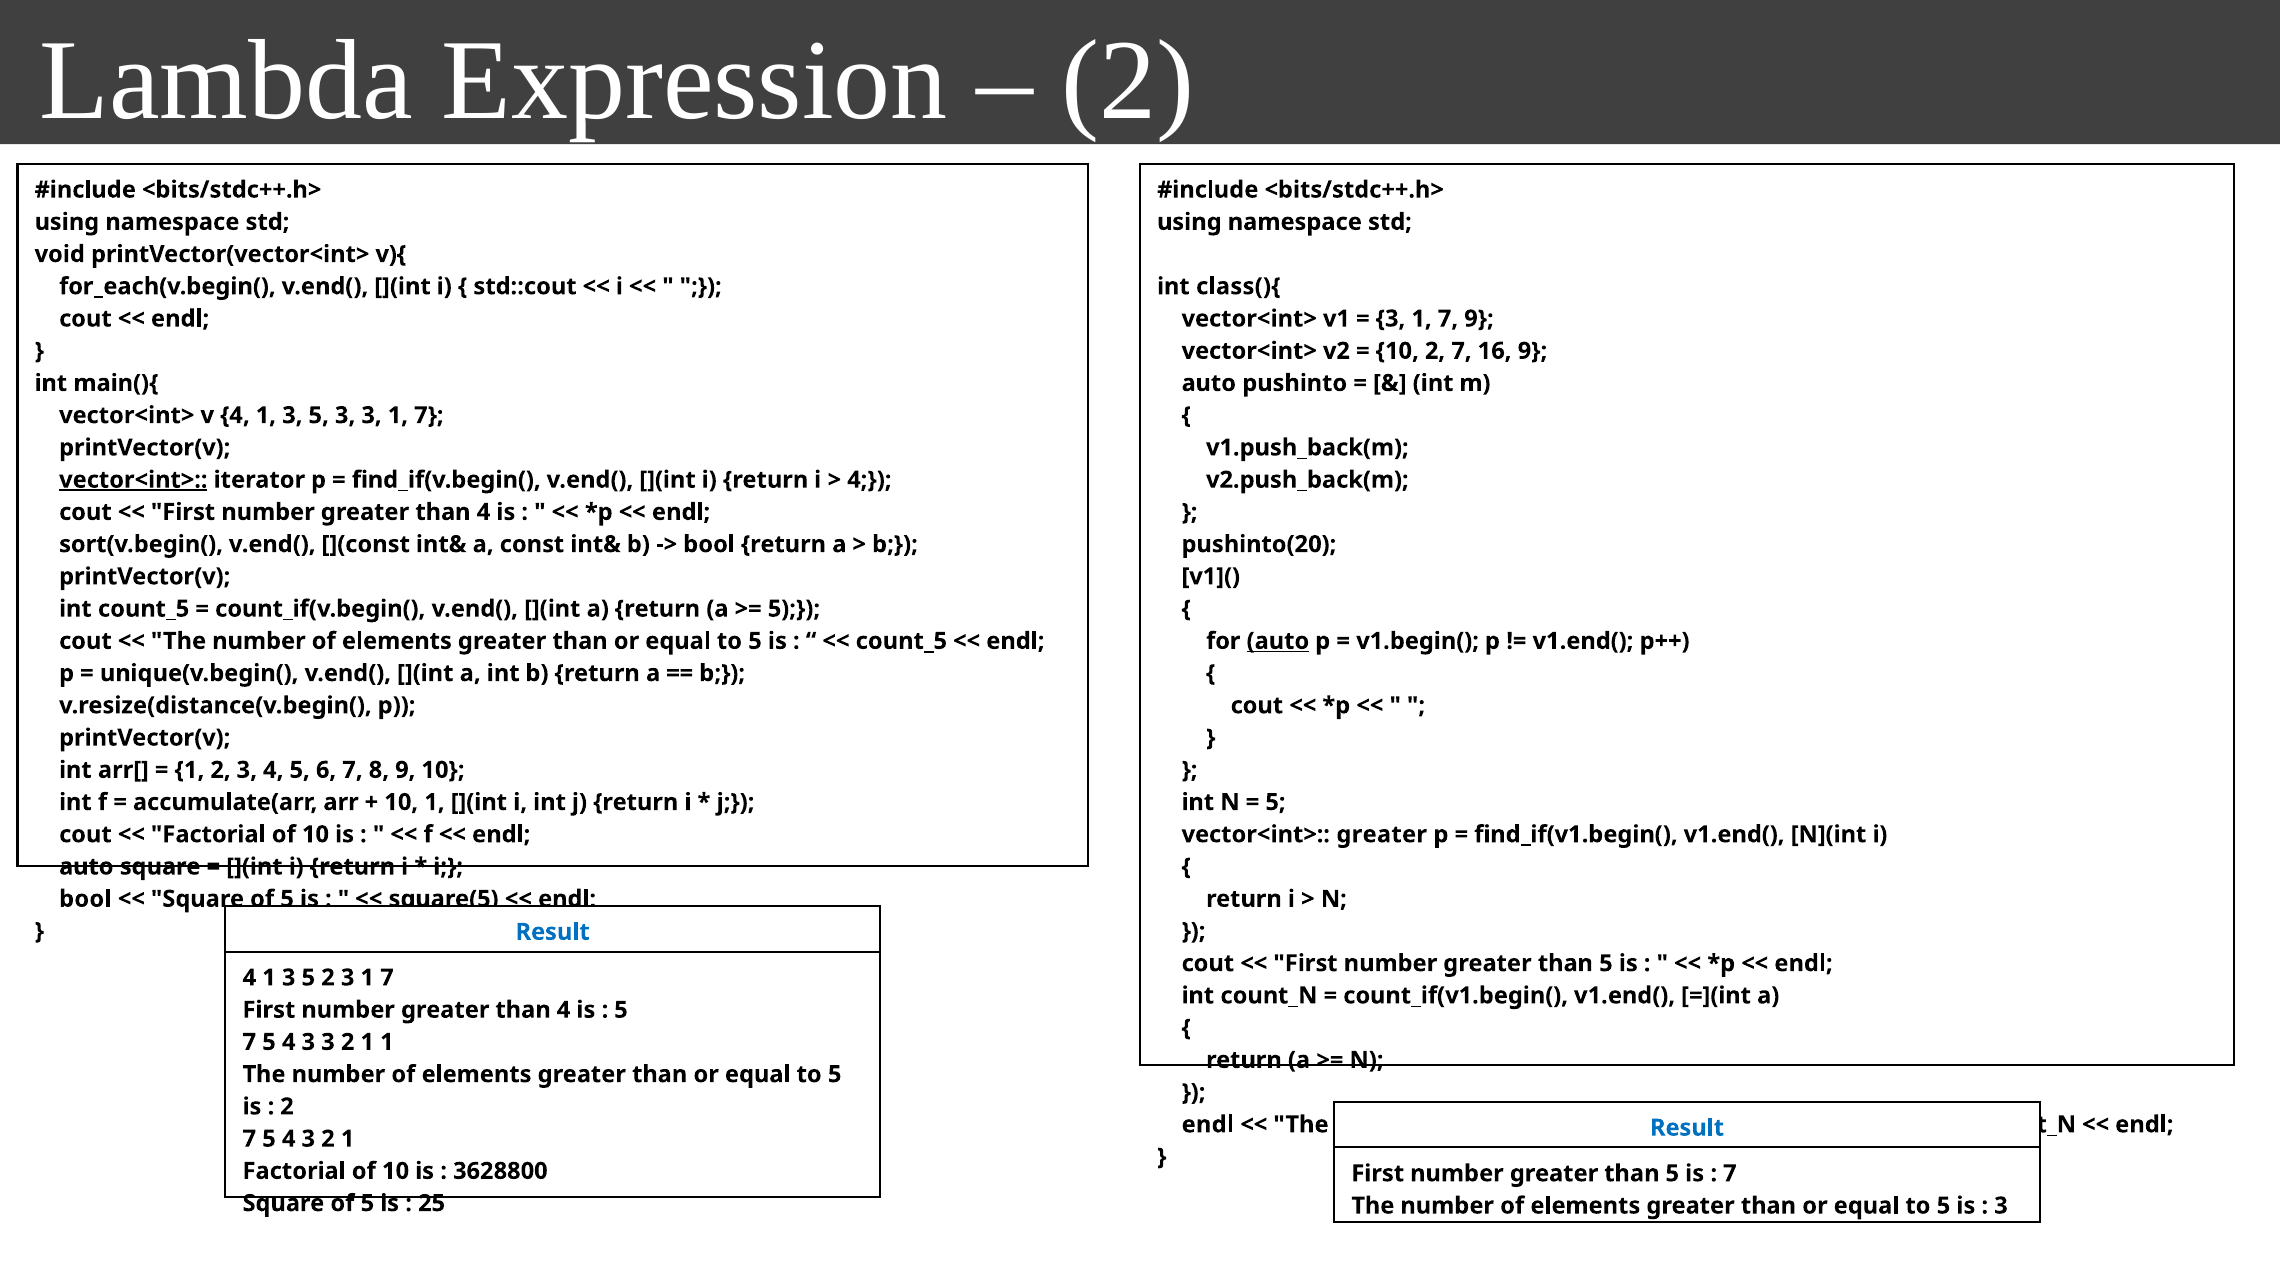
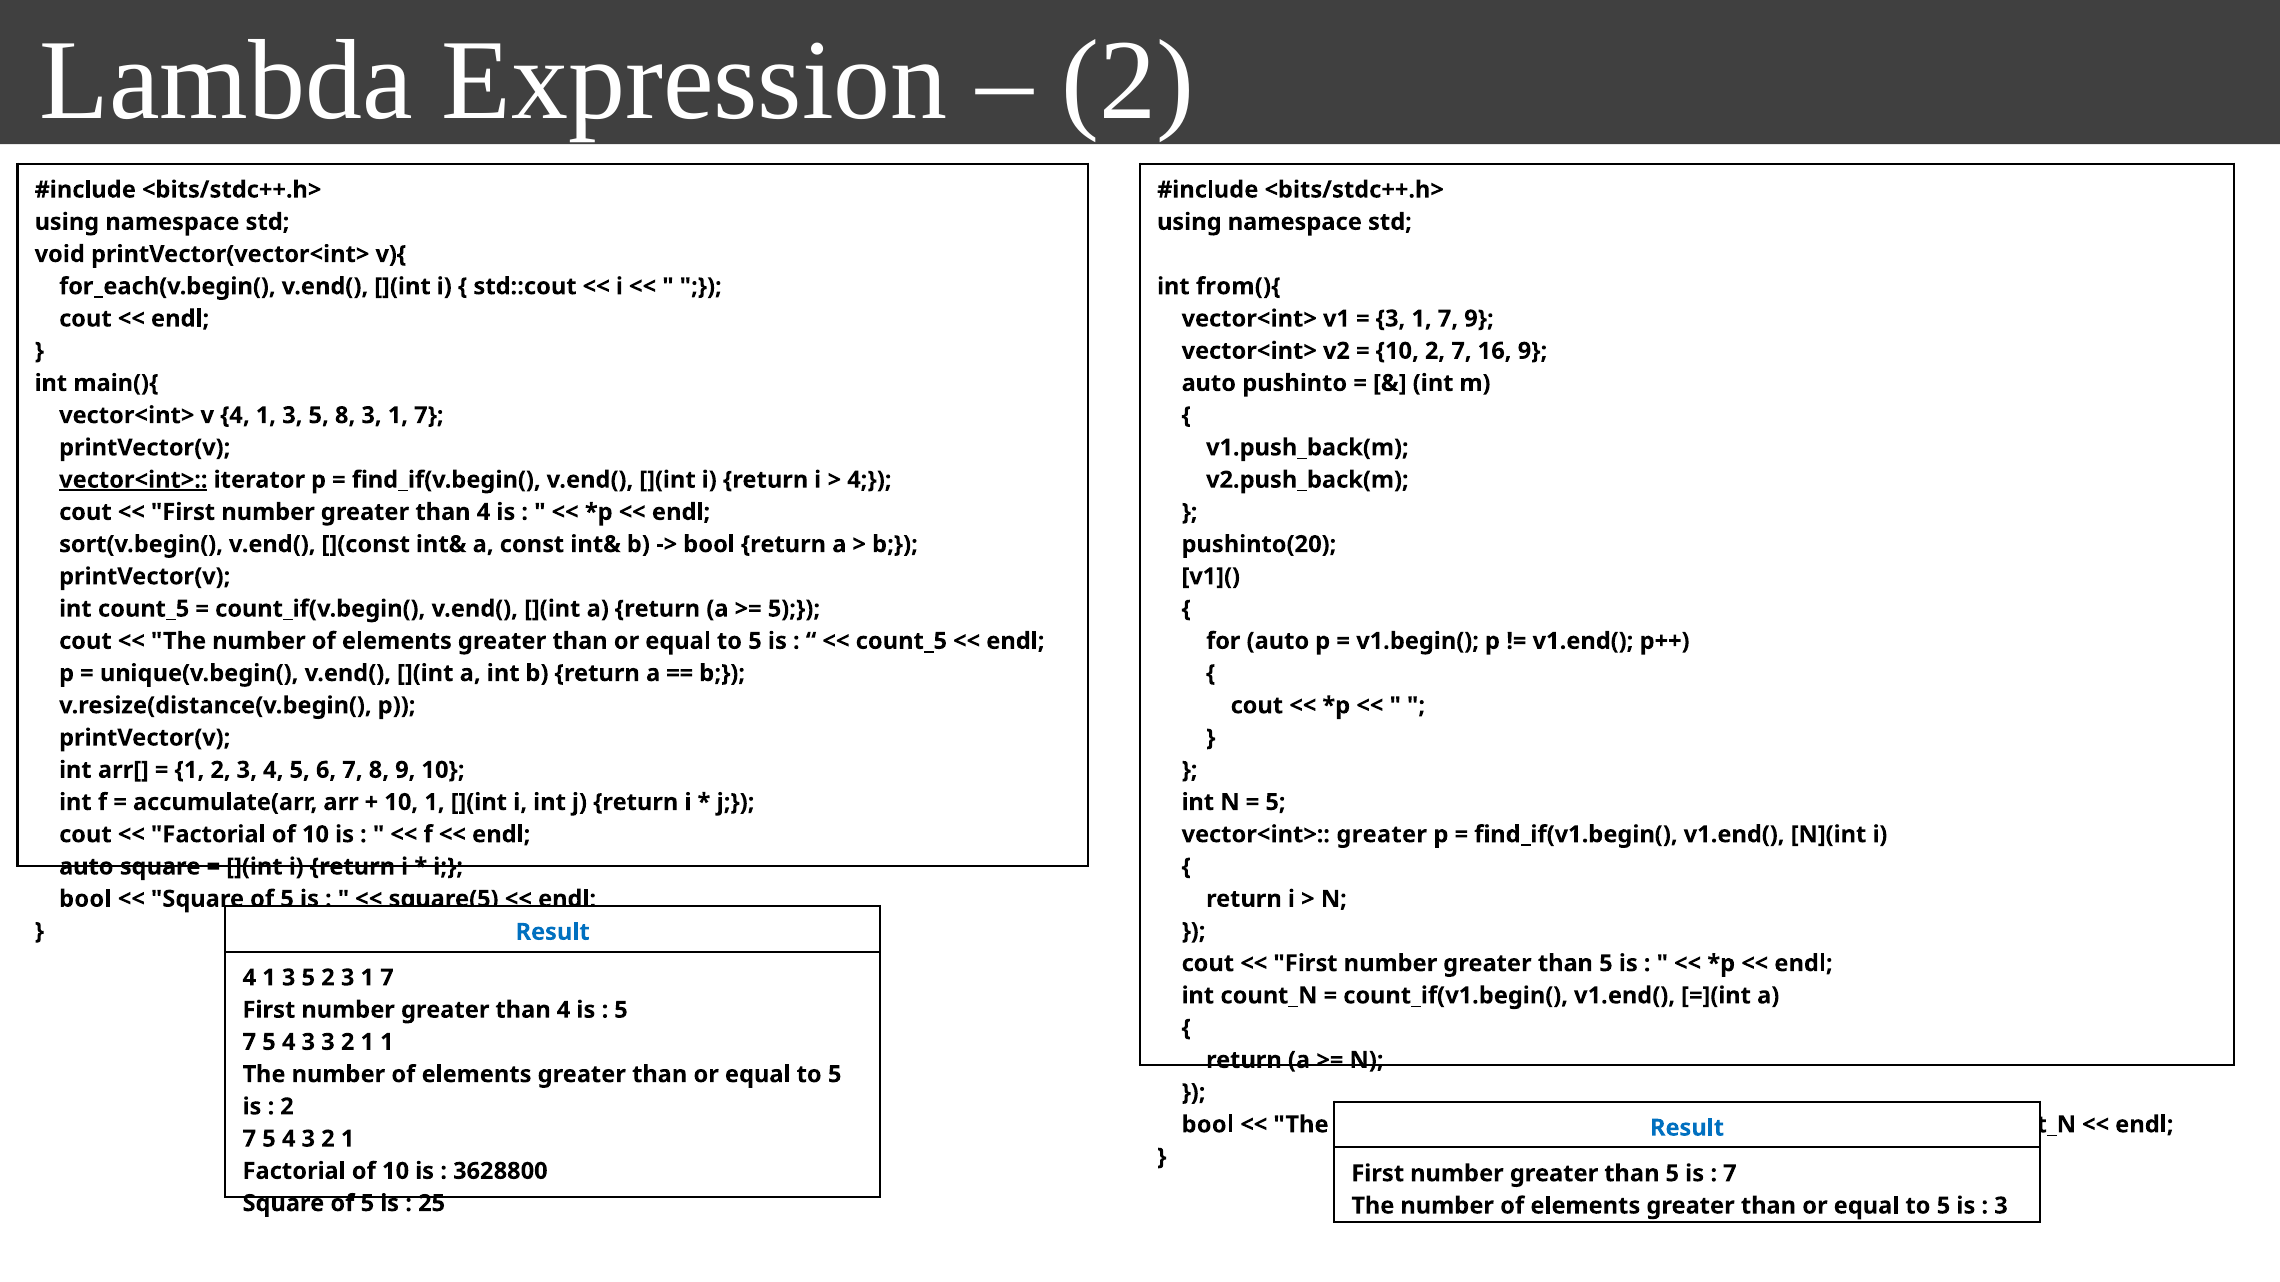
class(){: class(){ -> from(){ (1238, 287)
5 3: 3 -> 8 (345, 416)
auto underline: present -> none (1278, 641)
endl: endl -> bool (1208, 1125)
